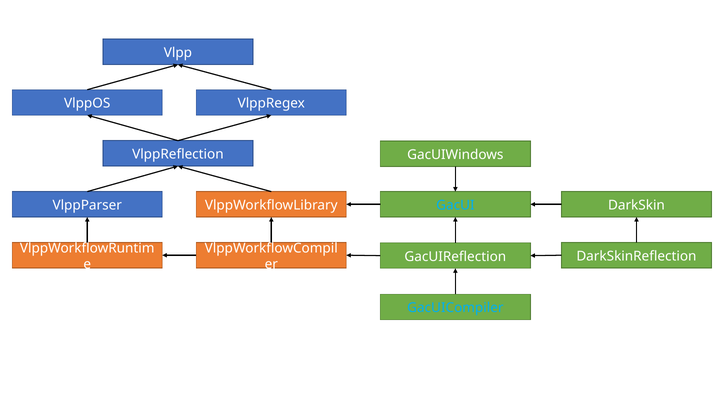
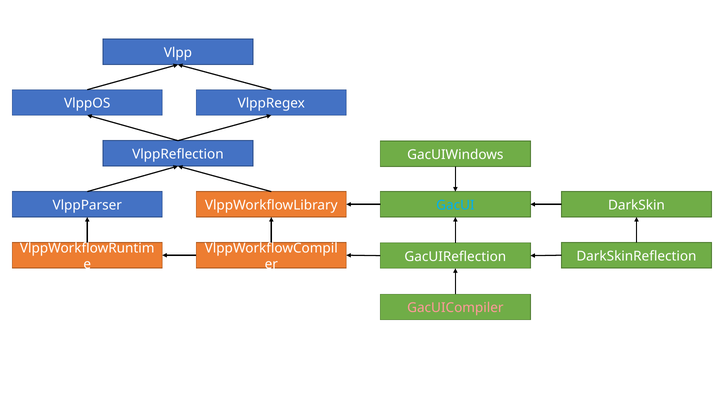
GacUICompiler colour: light blue -> pink (455, 308)
